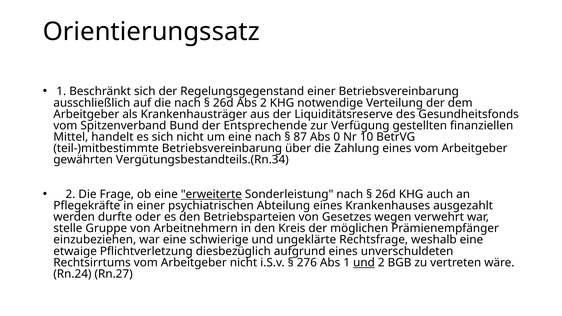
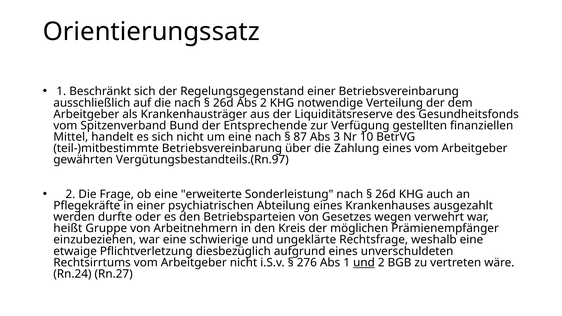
0: 0 -> 3 (337, 137)
Vergütungsbestandteils.(Rn.34: Vergütungsbestandteils.(Rn.34 -> Vergütungsbestandteils.(Rn.97 (202, 160)
erweiterte underline: present -> none (211, 194)
stelle: stelle -> heißt (68, 229)
